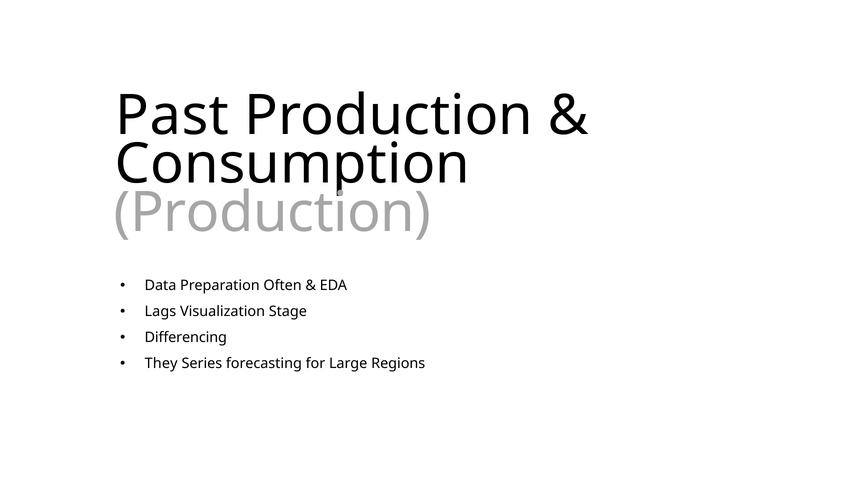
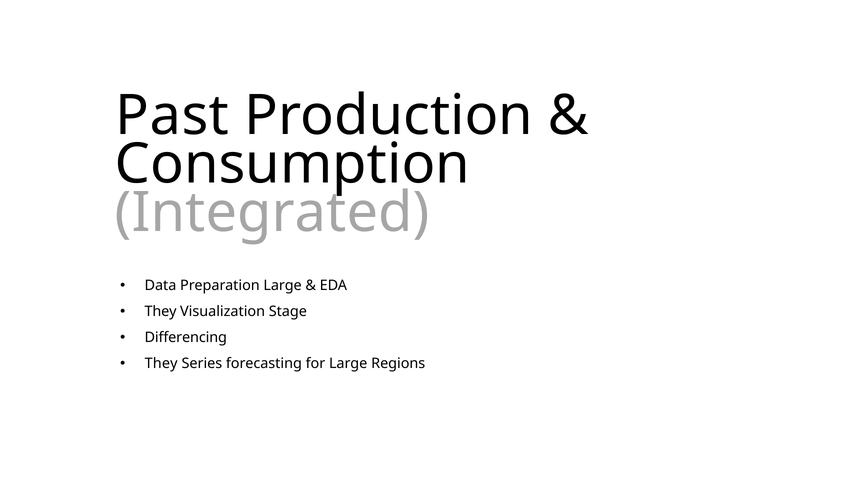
Production: Production -> Integrated (272, 212)
Preparation Often: Often -> Large (283, 285)
Lags: Lags -> They (161, 311)
